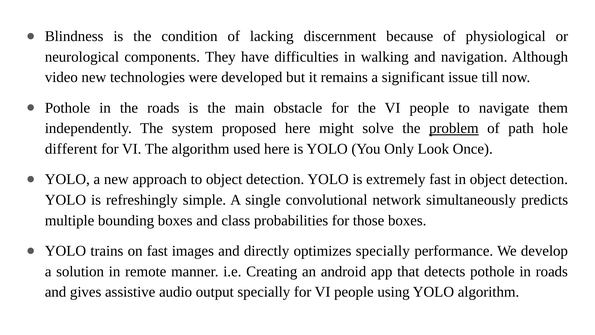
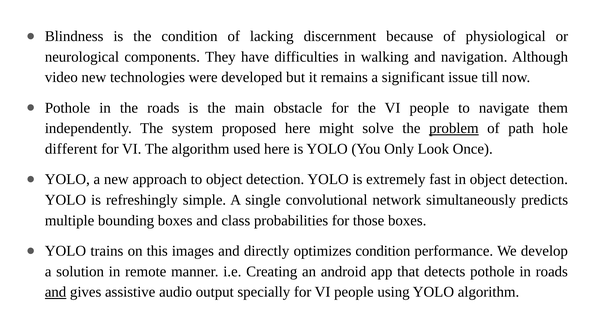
on fast: fast -> this (157, 251)
optimizes specially: specially -> condition (383, 251)
and underline: none -> present (56, 292)
